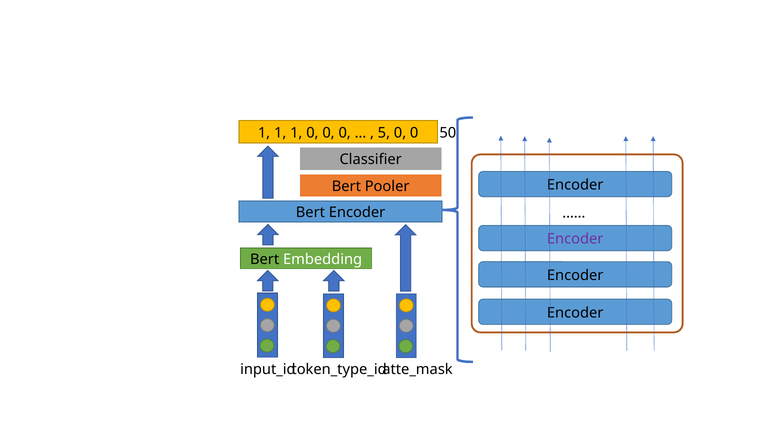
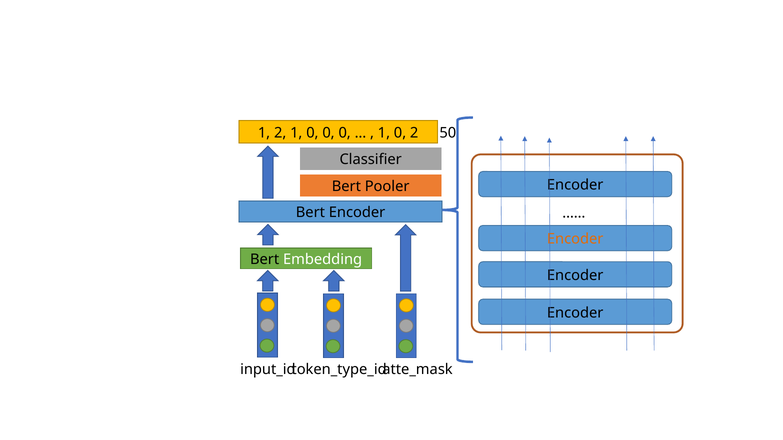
1: 1 -> 2 (280, 133)
5: 5 -> 1 (384, 133)
0: 0 -> 2 (414, 133)
Encoder colour: purple -> orange (575, 239)
